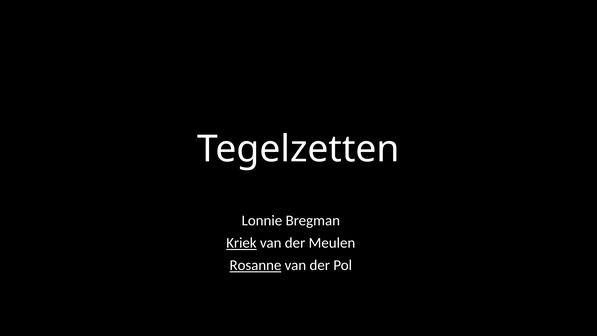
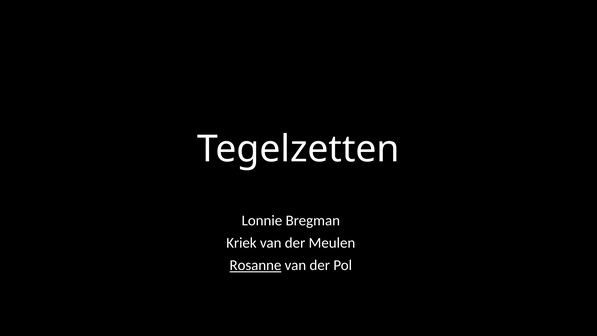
Kriek underline: present -> none (241, 243)
